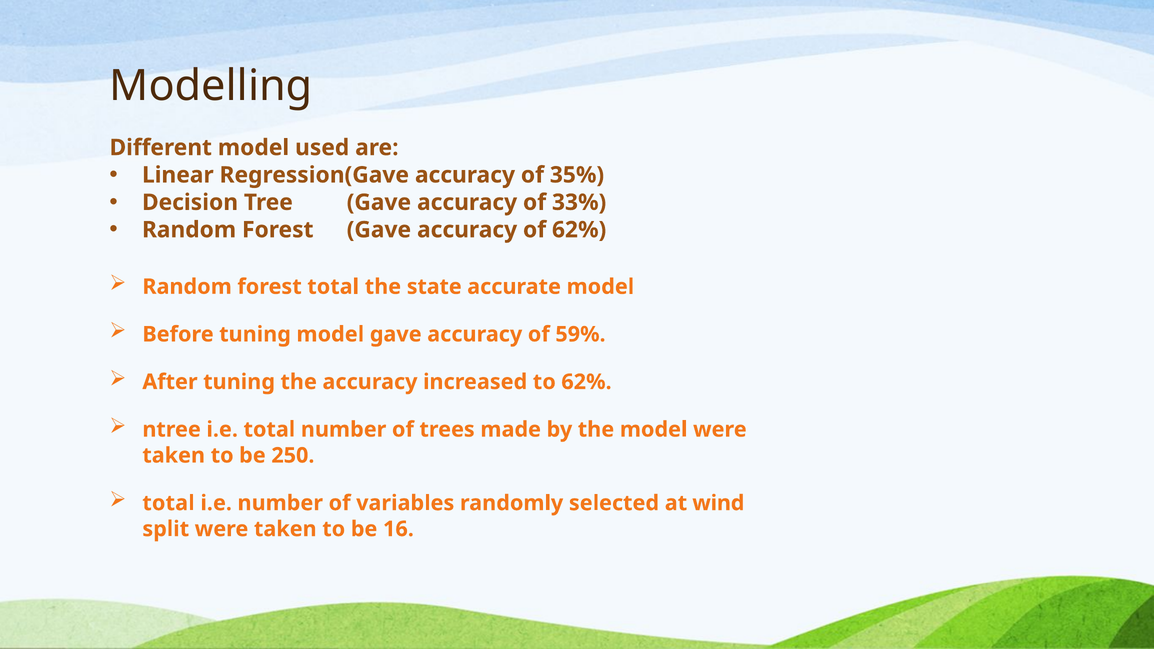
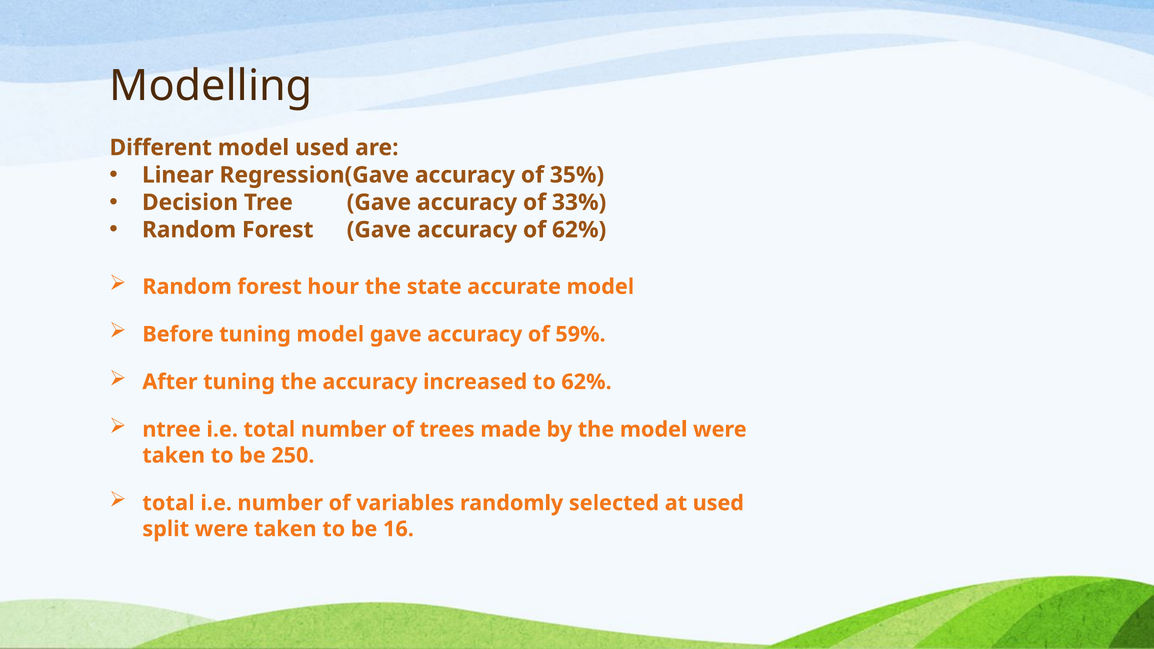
forest total: total -> hour (333, 287)
at wind: wind -> used (718, 503)
